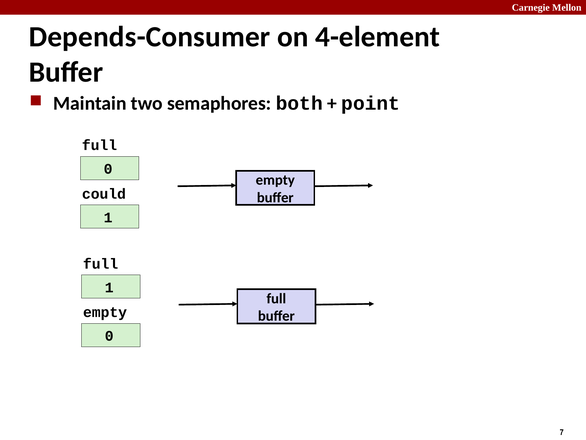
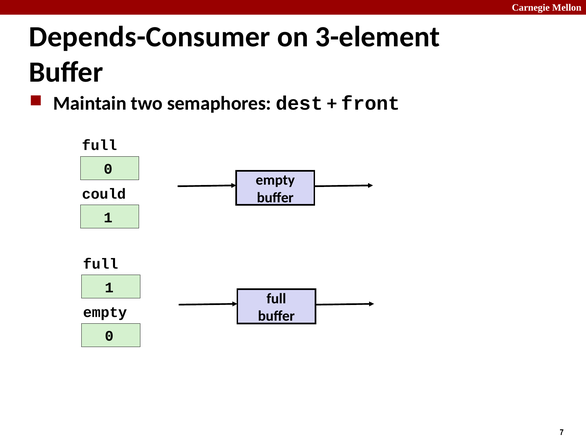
4-element: 4-element -> 3-element (378, 37)
both: both -> dest (299, 103)
point: point -> front (371, 103)
